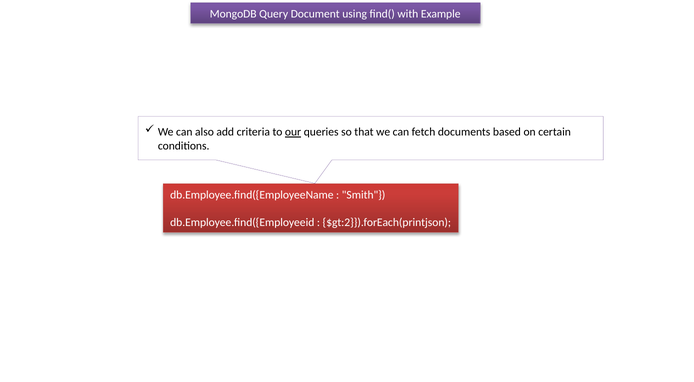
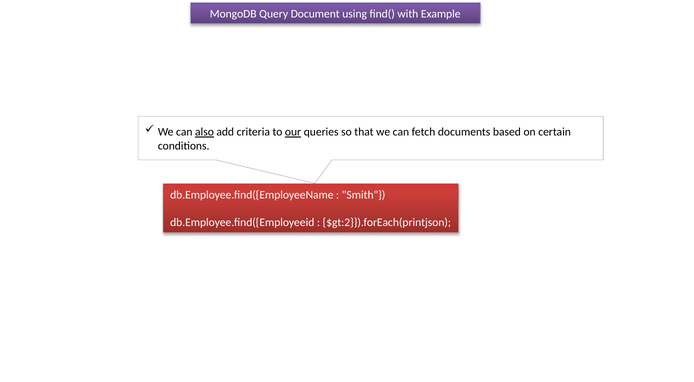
also underline: none -> present (204, 132)
